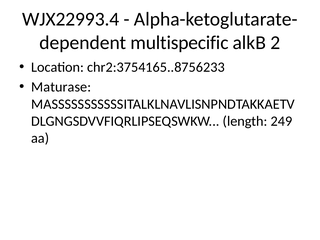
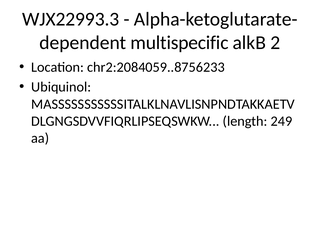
WJX22993.4: WJX22993.4 -> WJX22993.3 (71, 19)
chr2:3754165..8756233: chr2:3754165..8756233 -> chr2:2084059..8756233 (156, 67)
Maturase: Maturase -> Ubiquinol (61, 87)
